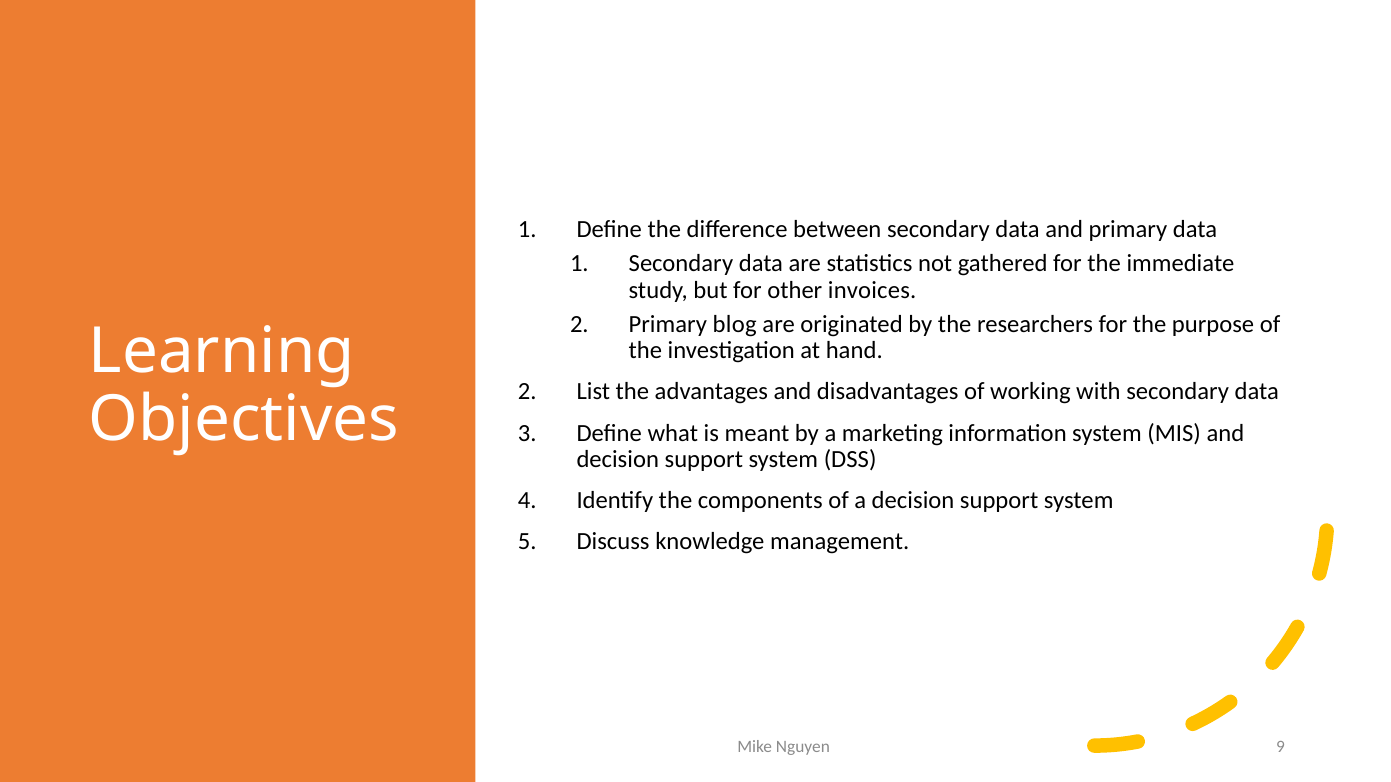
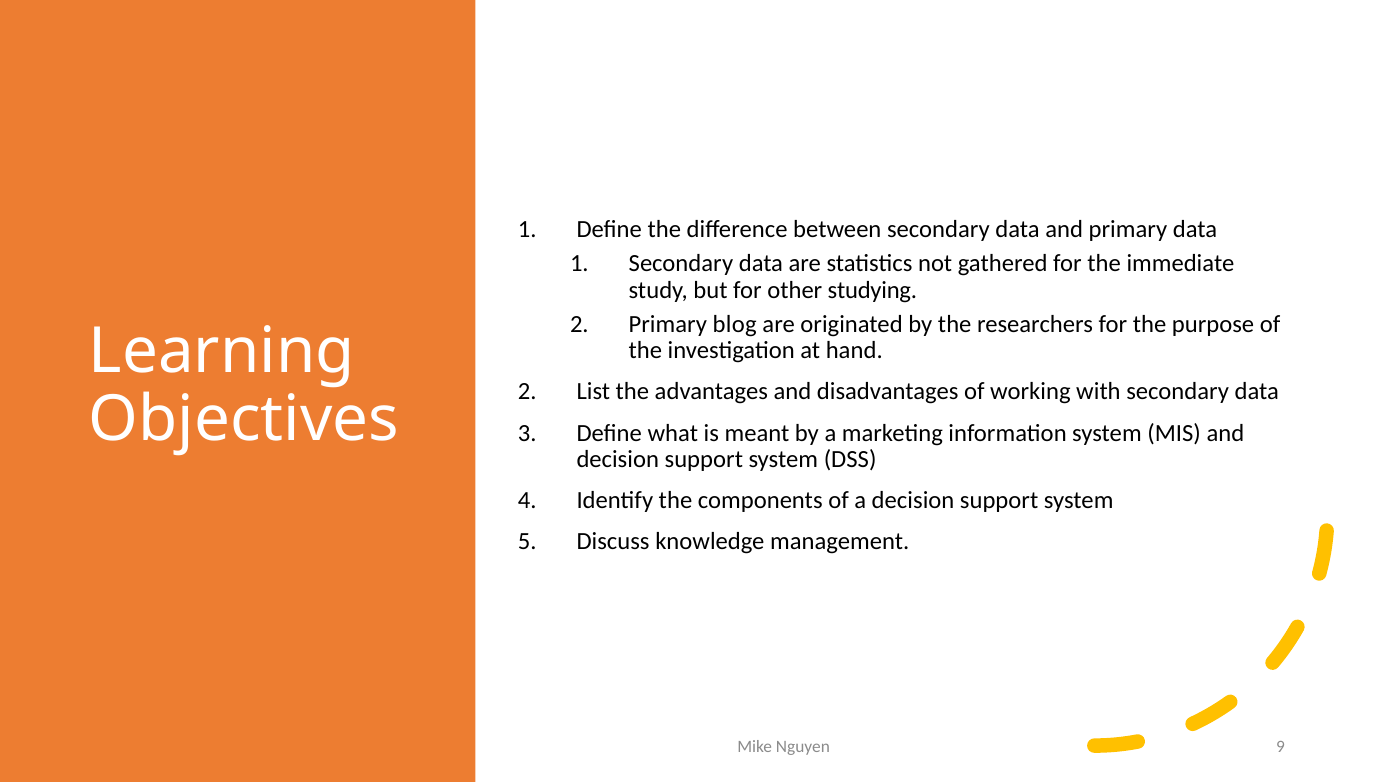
invoices: invoices -> studying (872, 290)
